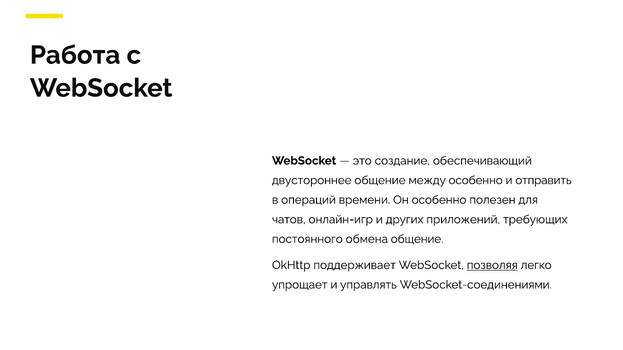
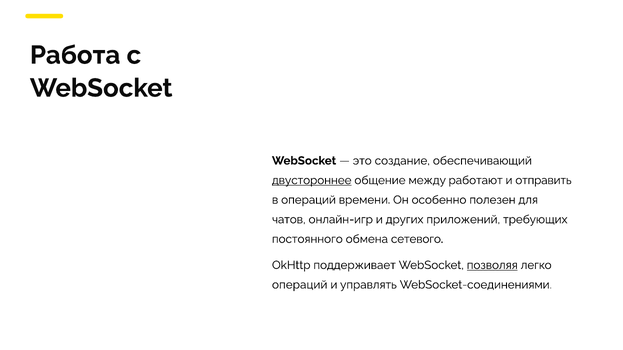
двустороннее underline: none -> present (312, 180)
между особенно: особенно -> работают (476, 180)
обмена общение: общение -> сетевого (417, 239)
упрощает: упрощает -> операций (300, 285)
